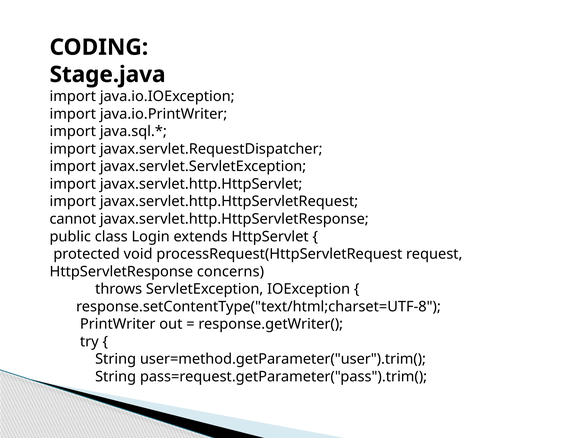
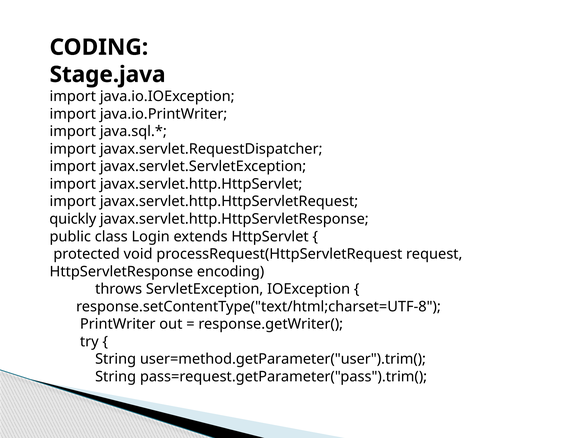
cannot: cannot -> quickly (73, 219)
concerns: concerns -> encoding (231, 272)
